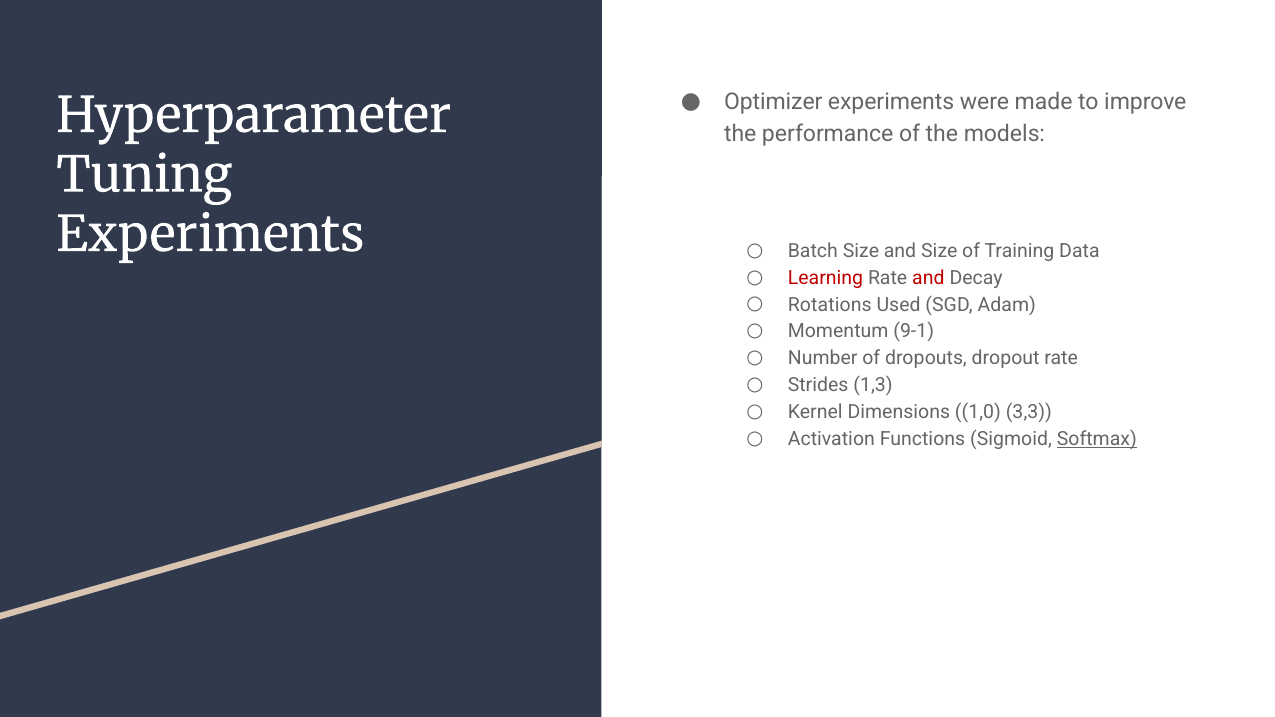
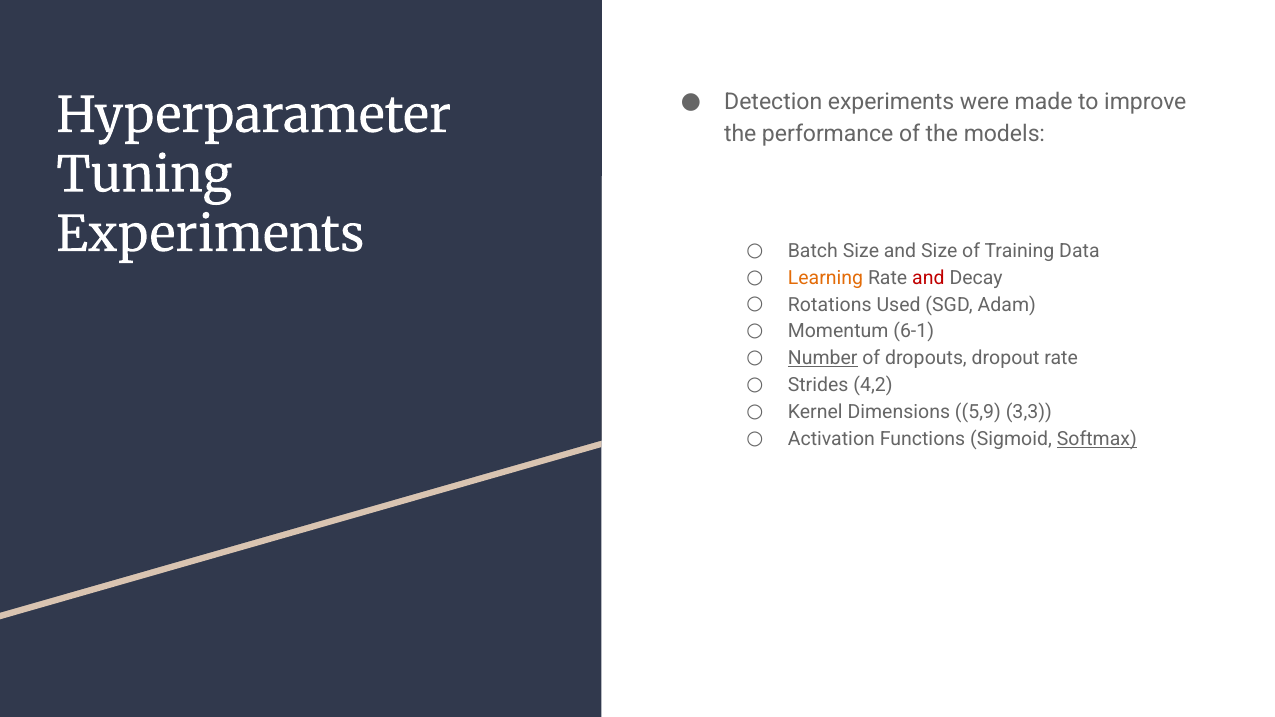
Optimizer: Optimizer -> Detection (773, 102)
Learning colour: red -> orange (826, 278)
9-1: 9-1 -> 6-1 (914, 332)
Number underline: none -> present (823, 358)
1,3: 1,3 -> 4,2 (873, 385)
1,0: 1,0 -> 5,9 (978, 412)
